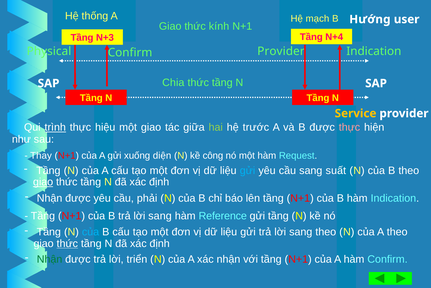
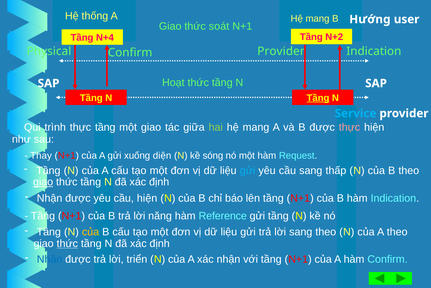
mạch: mạch -> mang (317, 18)
kính: kính -> soát (219, 26)
N+4: N+4 -> N+2 (334, 37)
N+3: N+3 -> N+4 (105, 38)
Chia: Chia -> Hoạt (173, 82)
Tầng underline: none -> present (318, 98)
Service colour: yellow -> light blue (356, 113)
trình underline: present -> none (55, 127)
thực hiệu: hiệu -> tầng (105, 127)
trước: trước -> mang (256, 127)
công: công -> sóng (213, 155)
suất: suất -> thấp (336, 170)
cầu phải: phải -> hiện (147, 198)
B trả lời sang: sang -> năng (160, 216)
của colour: light blue -> yellow (91, 232)
Nhận colour: green -> blue (50, 259)
